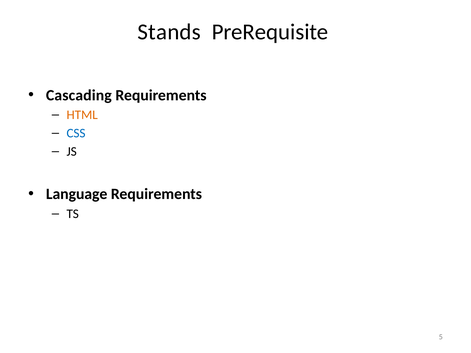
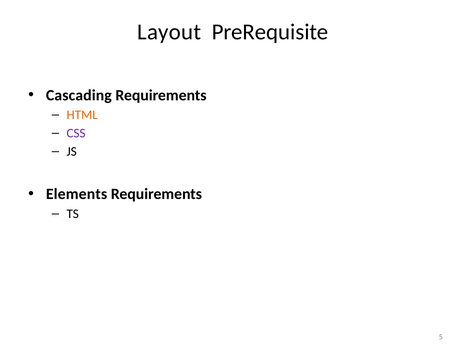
Stands: Stands -> Layout (169, 32)
CSS colour: blue -> purple (76, 133)
Language: Language -> Elements (77, 194)
